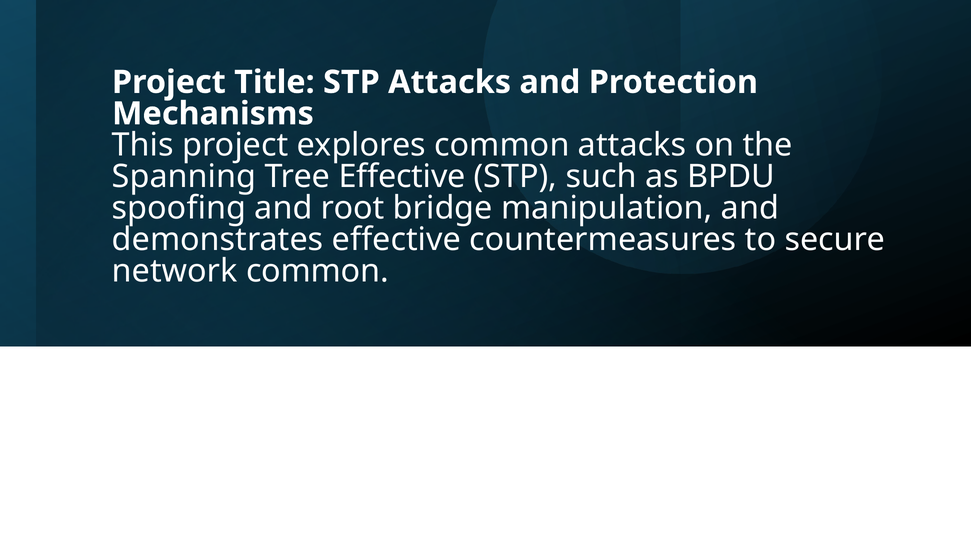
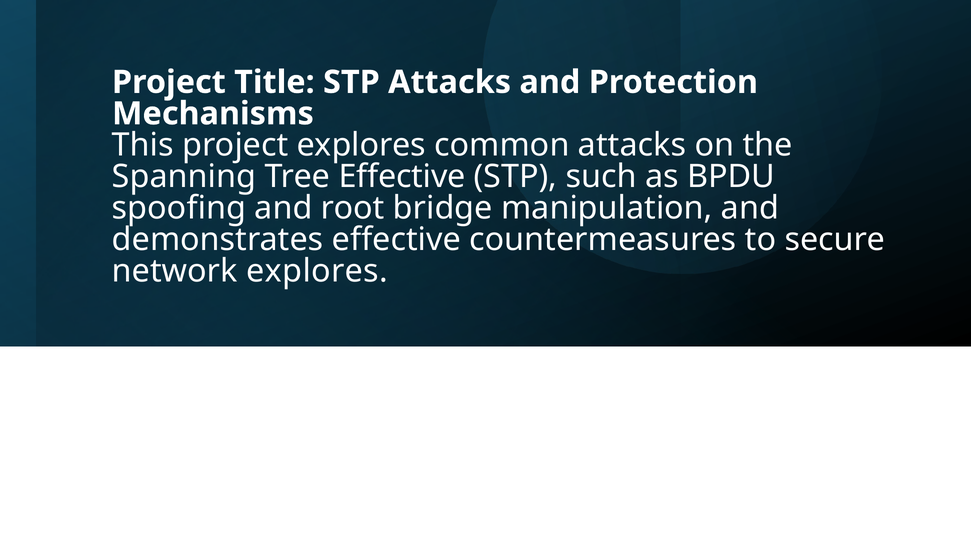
network common: common -> explores (317, 271)
